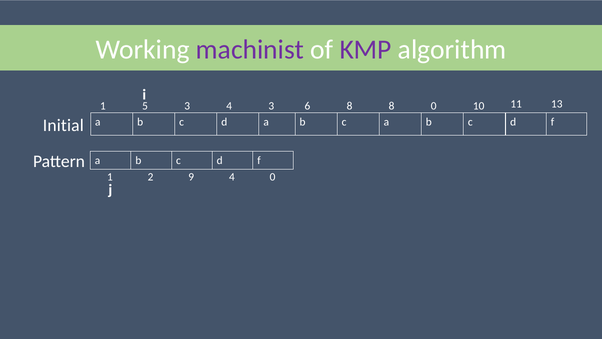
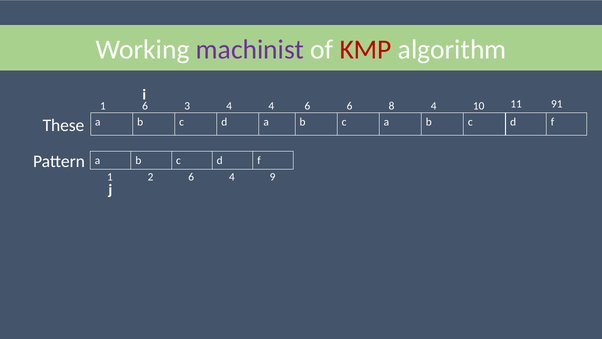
KMP colour: purple -> red (366, 50)
13: 13 -> 91 (557, 104)
1 5: 5 -> 6 (145, 106)
4 3: 3 -> 4 (271, 106)
6 8: 8 -> 6 (350, 106)
8 0: 0 -> 4 (434, 106)
Initial: Initial -> These (63, 125)
2 9: 9 -> 6 (191, 177)
4 0: 0 -> 9 (272, 177)
